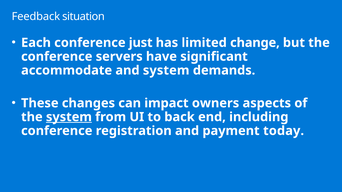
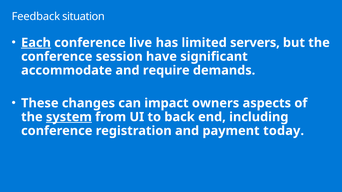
Each underline: none -> present (36, 43)
just: just -> live (141, 43)
change: change -> servers (255, 43)
servers: servers -> session (119, 57)
and system: system -> require (166, 70)
